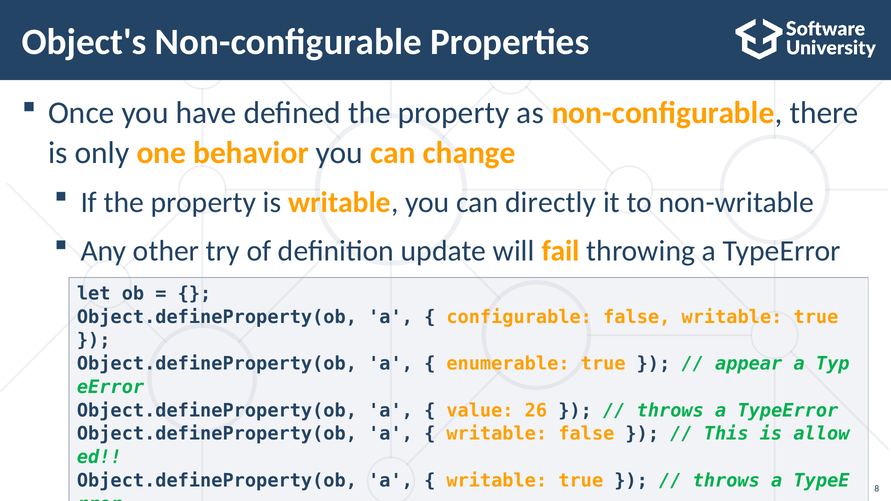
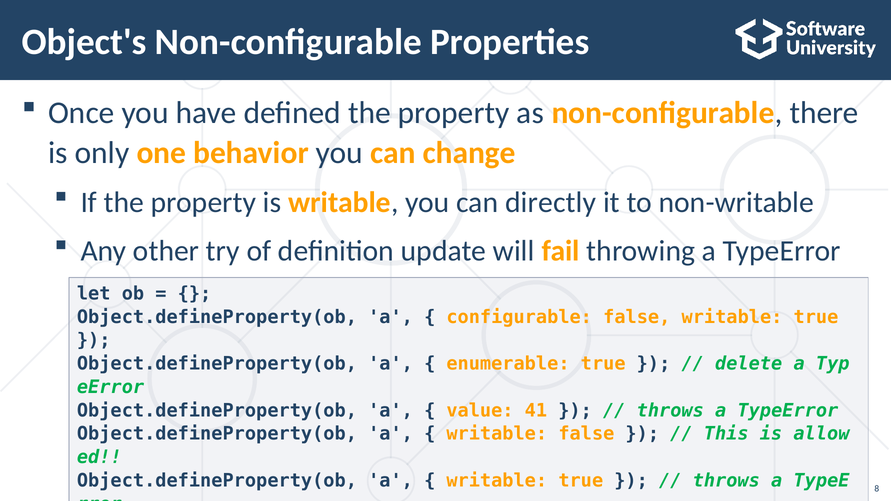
appear: appear -> delete (749, 364)
26: 26 -> 41 (536, 411)
